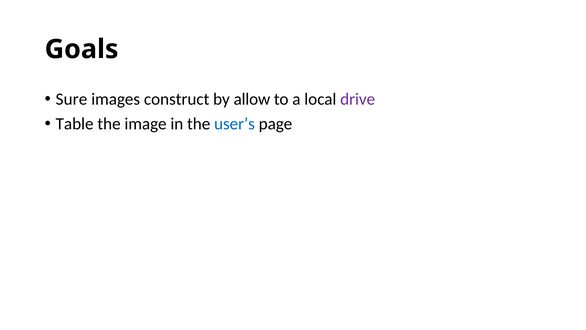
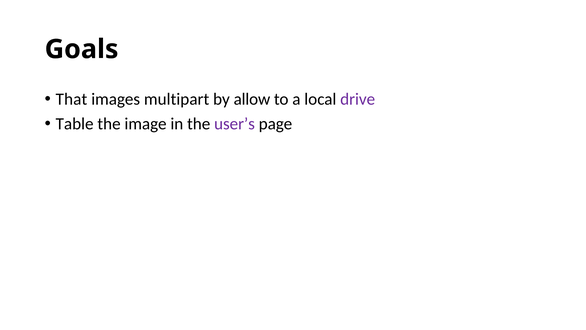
Sure: Sure -> That (71, 99)
construct: construct -> multipart (177, 99)
user’s colour: blue -> purple (234, 124)
